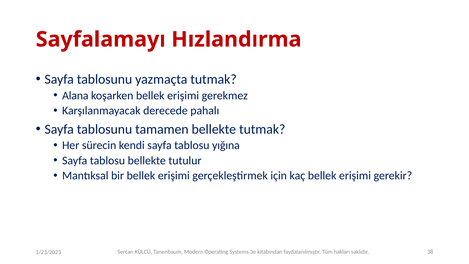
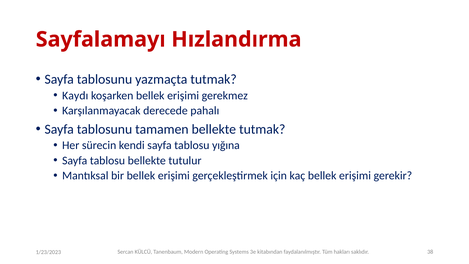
Alana: Alana -> Kaydı (75, 95)
